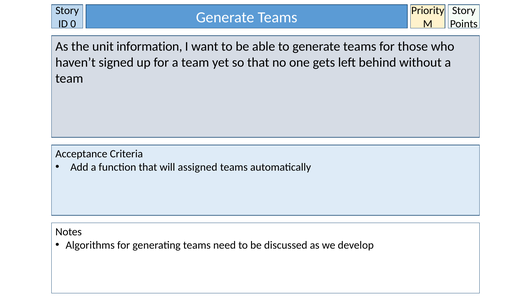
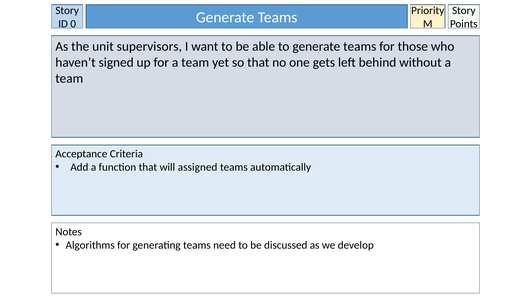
information: information -> supervisors (149, 47)
